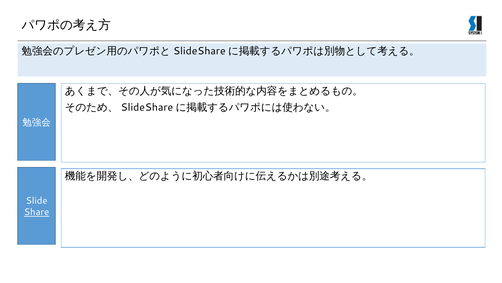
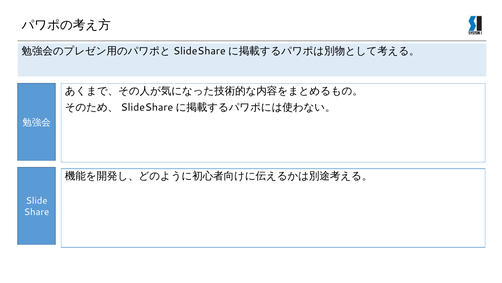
Share underline: present -> none (37, 212)
